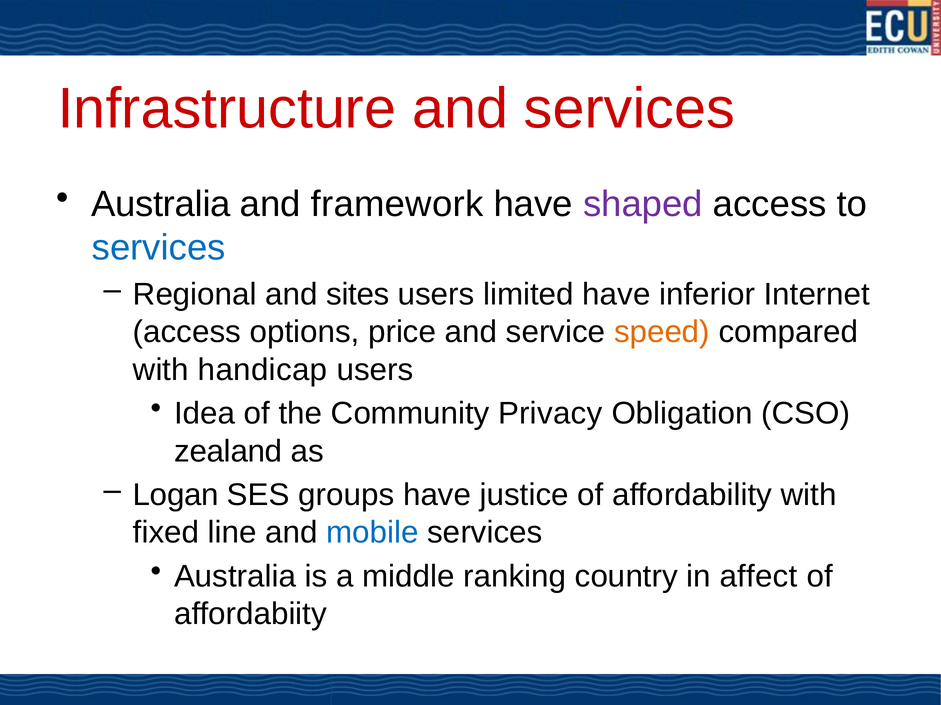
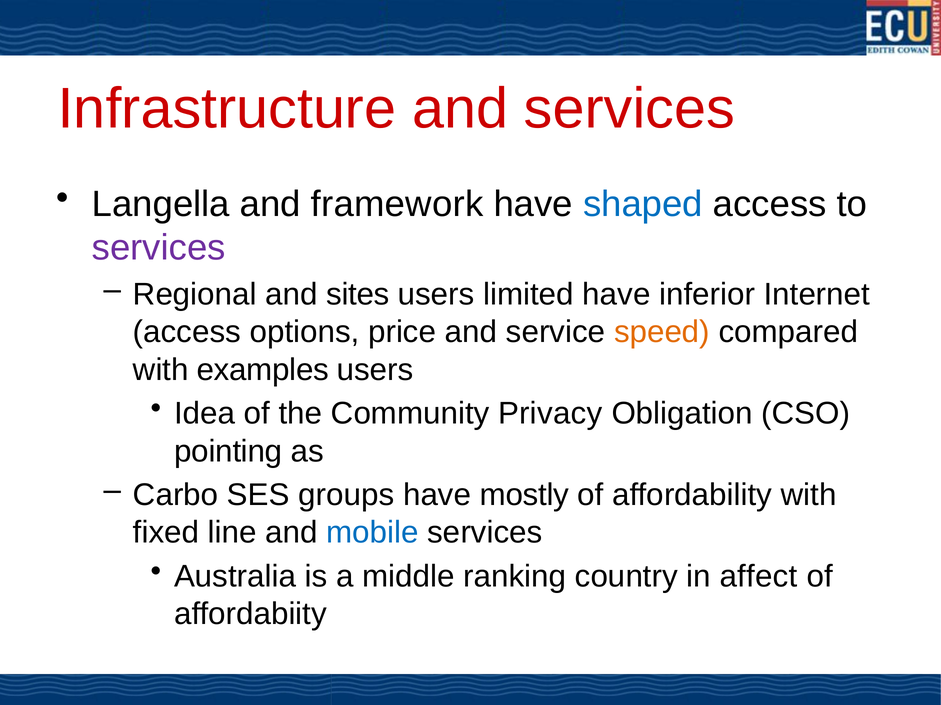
Australia: Australia -> Langella (161, 204)
shaped colour: purple -> blue (643, 204)
services colour: blue -> purple (159, 248)
handicap: handicap -> examples (263, 370)
zealand: zealand -> pointing (228, 452)
Logan: Logan -> Carbo (176, 496)
justice: justice -> mostly (524, 496)
